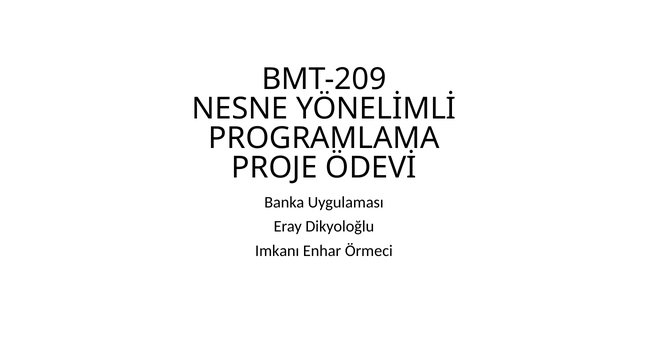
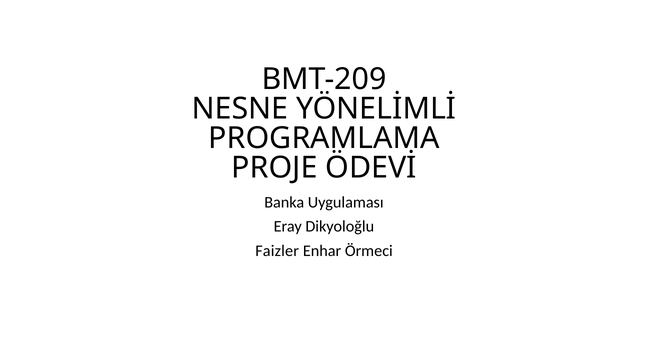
Imkanı: Imkanı -> Faizler (277, 251)
